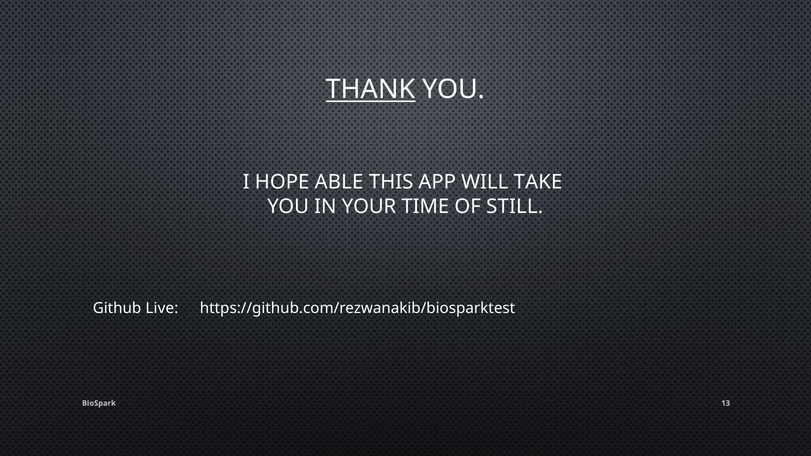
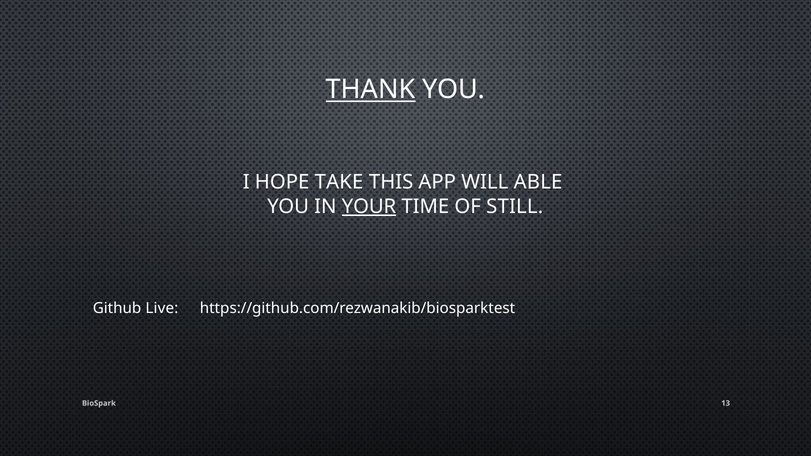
ABLE: ABLE -> TAKE (339, 182)
TAKE: TAKE -> ABLE (538, 182)
YOUR underline: none -> present (369, 207)
